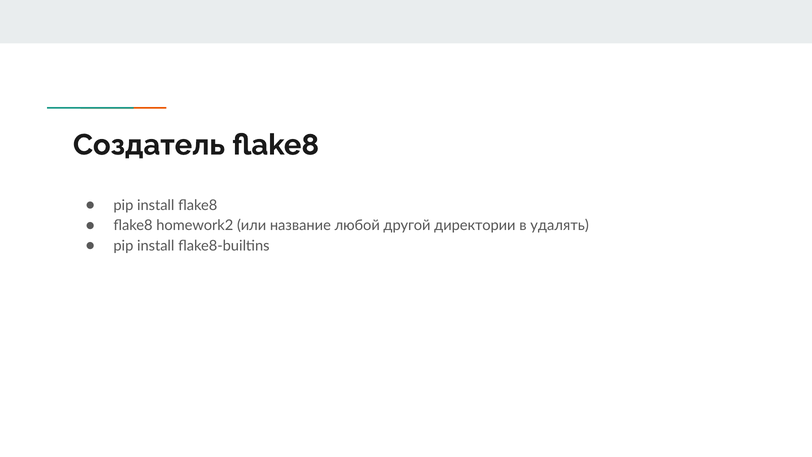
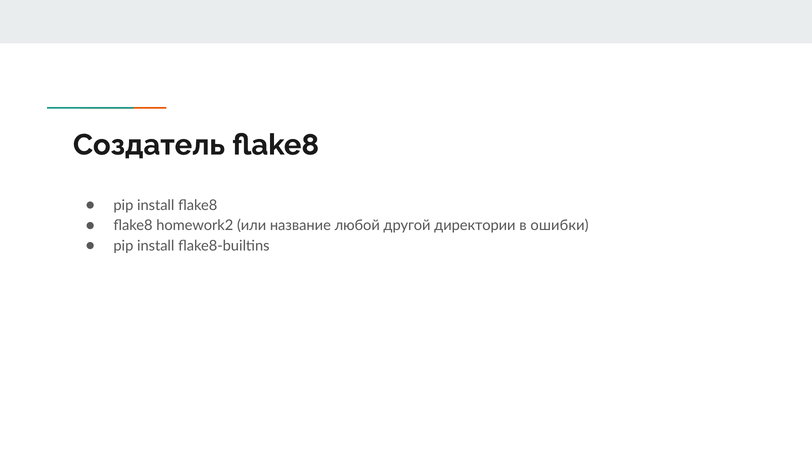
удалять: удалять -> ошибки (560, 225)
